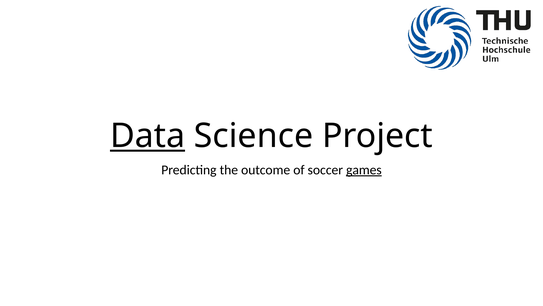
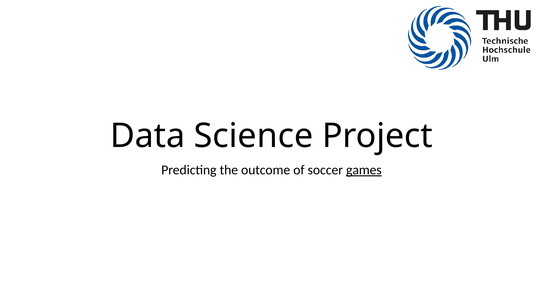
Data underline: present -> none (148, 136)
